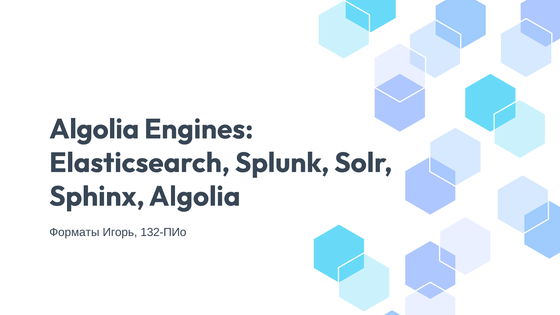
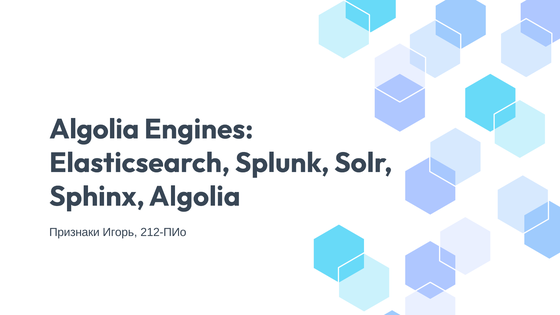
Форматы: Форматы -> Признаки (74, 232)
132-ПИо: 132-ПИо -> 212-ПИо (163, 232)
